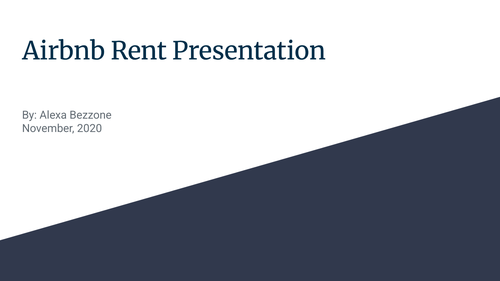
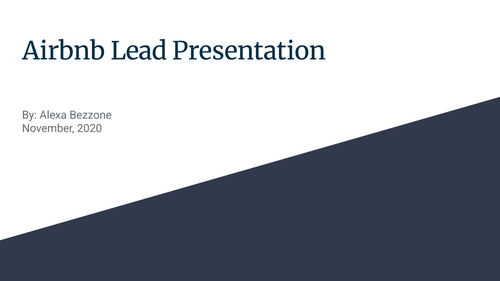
Rent: Rent -> Lead (139, 51)
